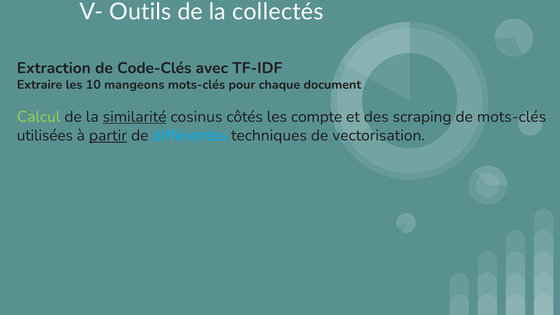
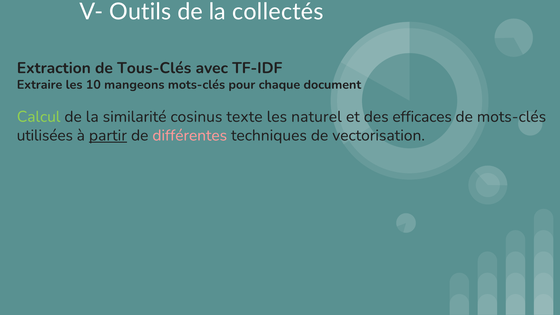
Code-Clés: Code-Clés -> Tous-Clés (154, 68)
similarité underline: present -> none (135, 117)
côtés: côtés -> texte (244, 117)
compte: compte -> naturel (316, 117)
scraping: scraping -> efficaces (422, 117)
différentes colour: light blue -> pink (190, 135)
